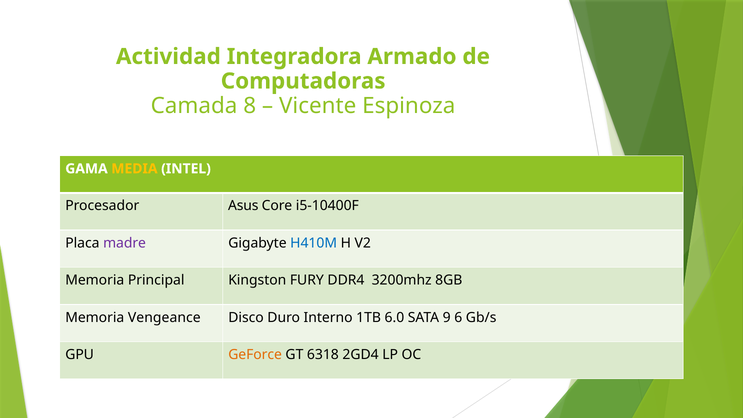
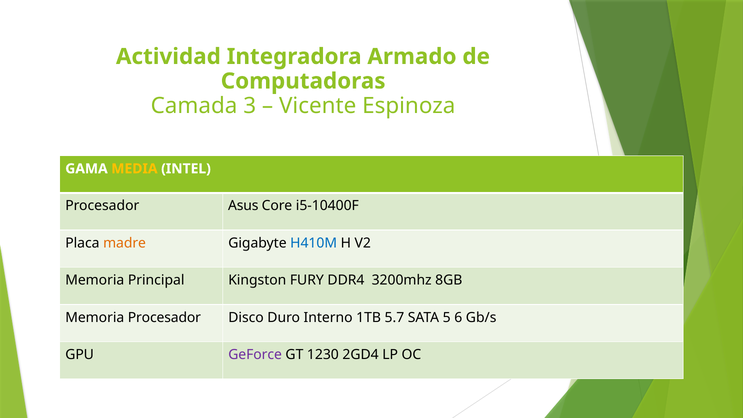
8: 8 -> 3 (250, 106)
madre colour: purple -> orange (125, 243)
Memoria Vengeance: Vengeance -> Procesador (164, 317)
6.0: 6.0 -> 5.7 (394, 317)
9: 9 -> 5 (447, 317)
GeForce colour: orange -> purple (255, 355)
6318: 6318 -> 1230 (323, 355)
